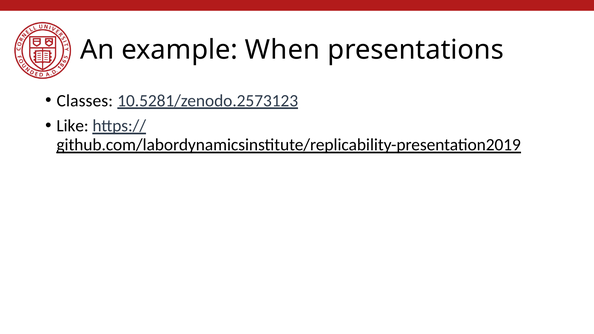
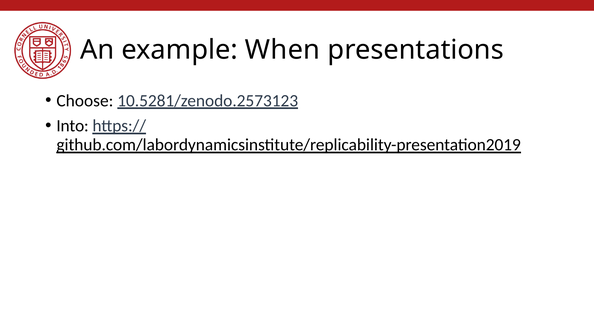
Classes: Classes -> Choose (85, 101)
Like: Like -> Into (73, 126)
